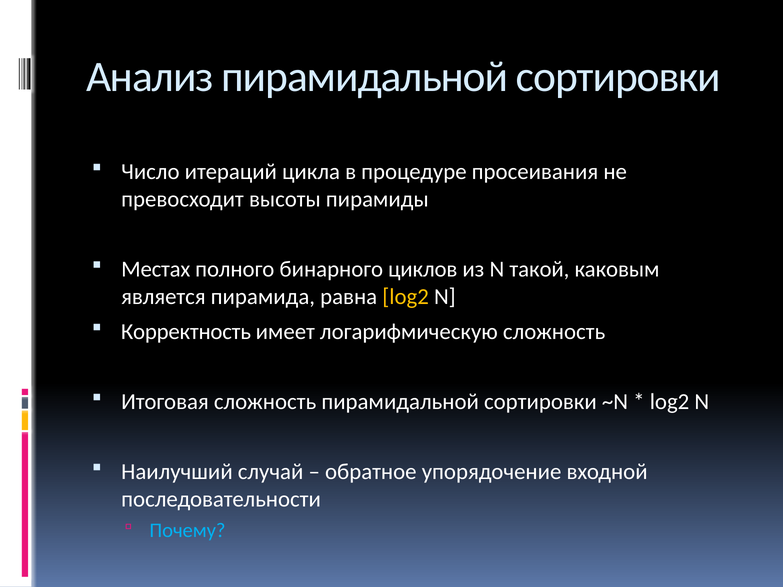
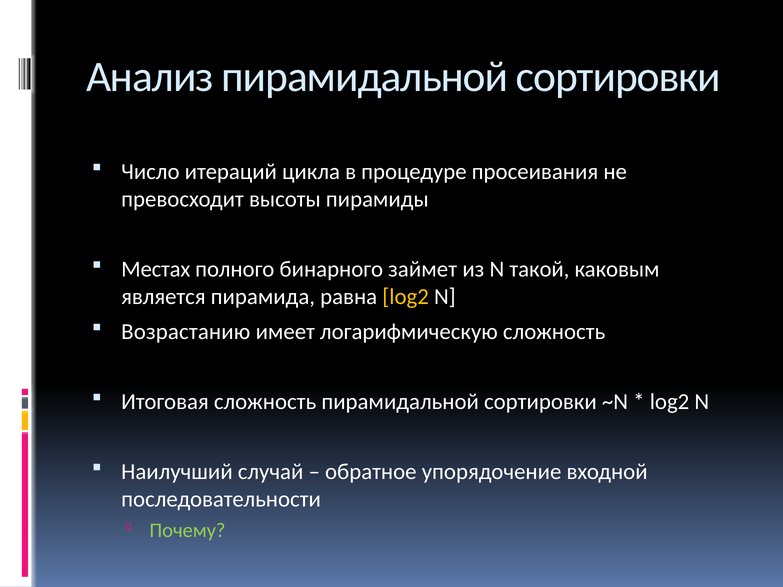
циклов: циклов -> займет (423, 269)
Корректность: Корректность -> Возрастанию (186, 332)
Почему colour: light blue -> light green (187, 531)
